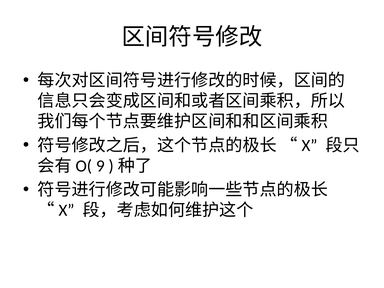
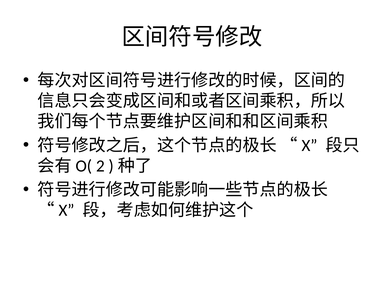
9: 9 -> 2 (100, 166)
